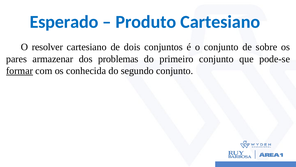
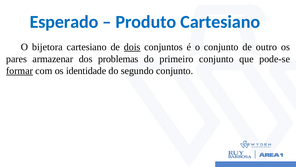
resolver: resolver -> bijetora (47, 47)
dois underline: none -> present (132, 47)
sobre: sobre -> outro (266, 47)
conhecida: conhecida -> identidade (86, 71)
